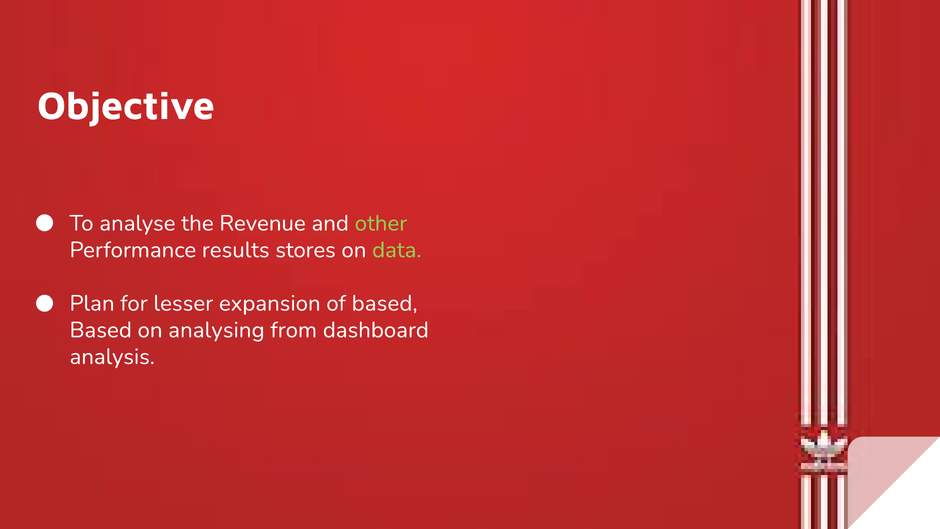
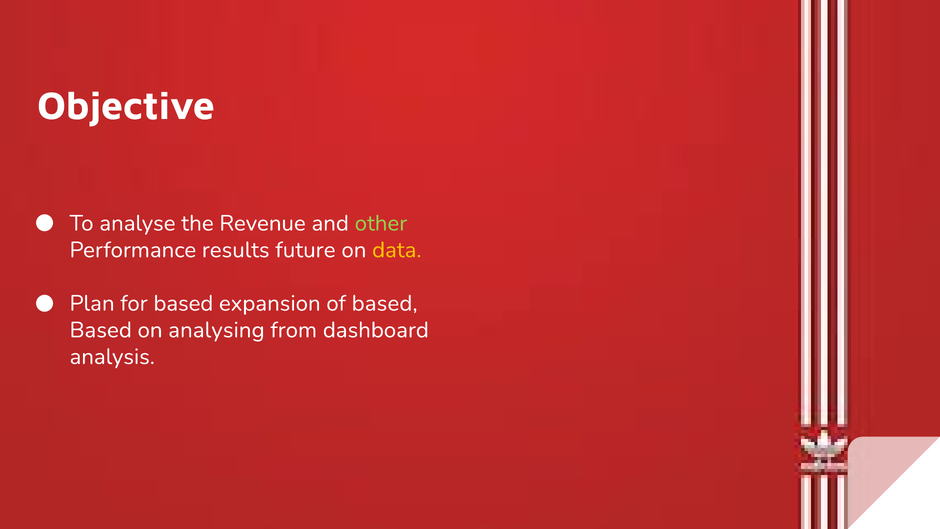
stores: stores -> future (305, 250)
data colour: light green -> yellow (397, 250)
for lesser: lesser -> based (183, 303)
